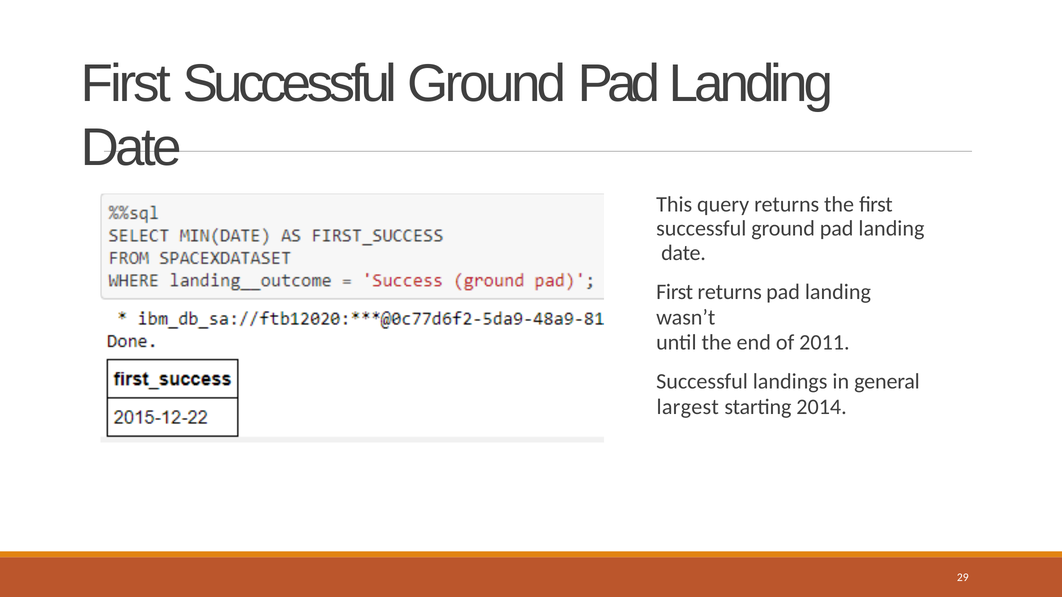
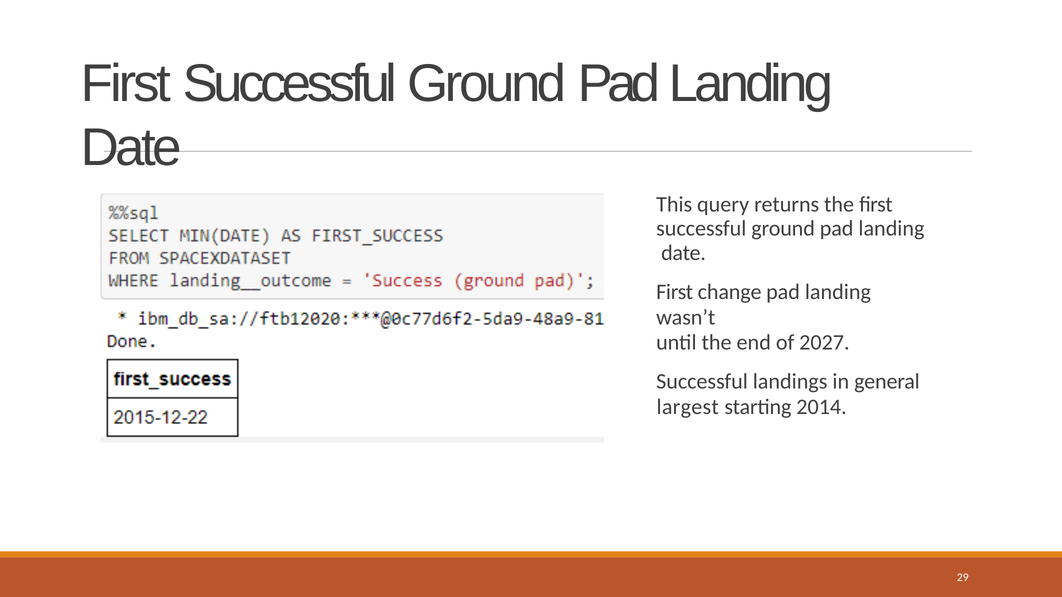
First returns: returns -> change (730, 292)
2011: 2011 -> 2027 (824, 343)
